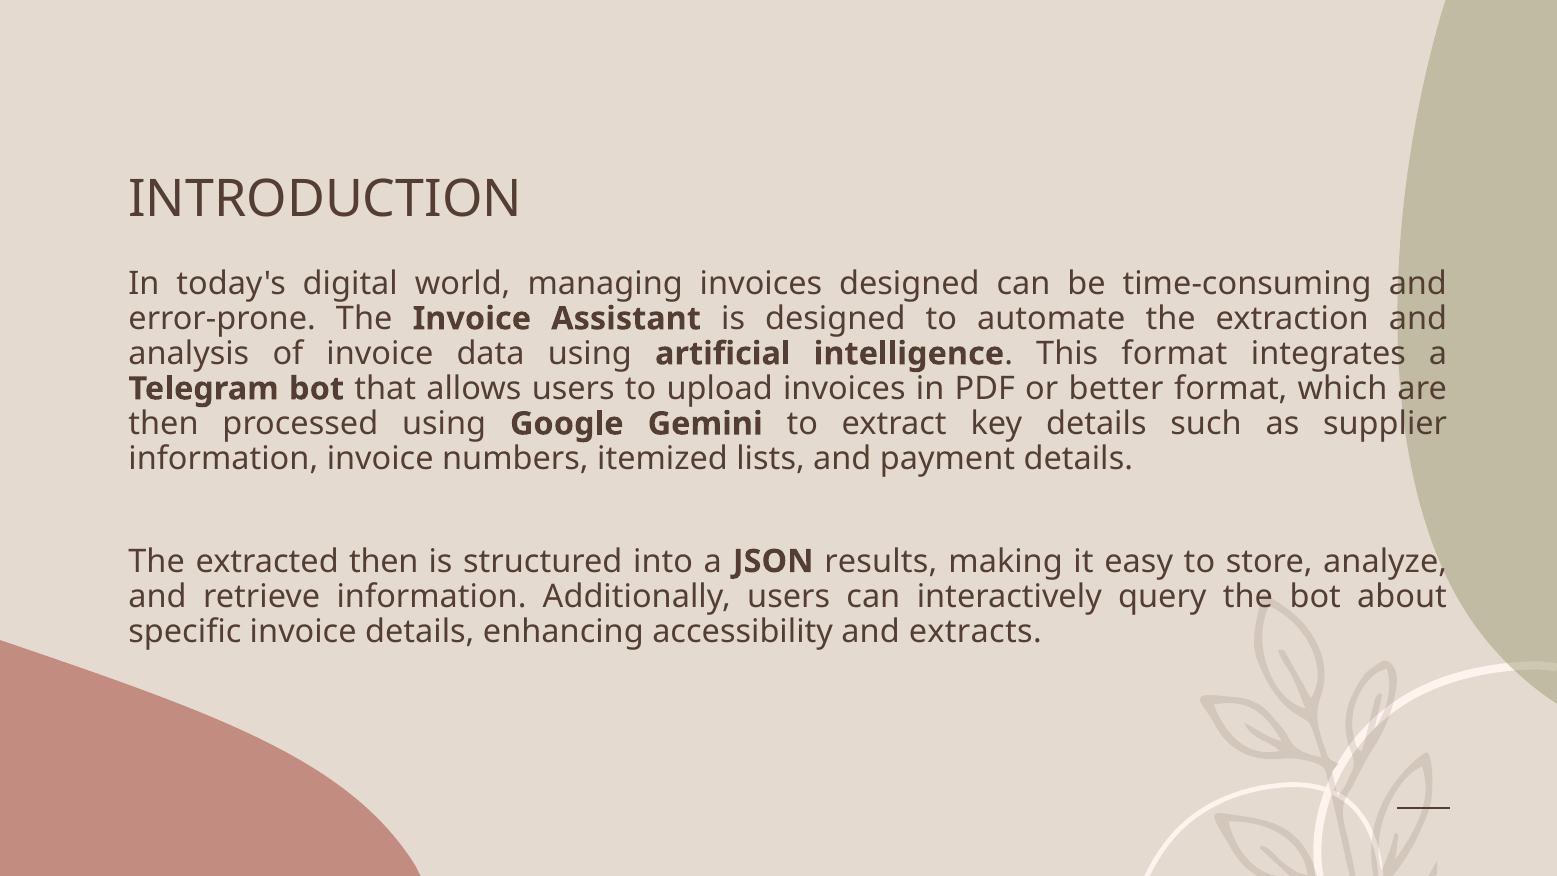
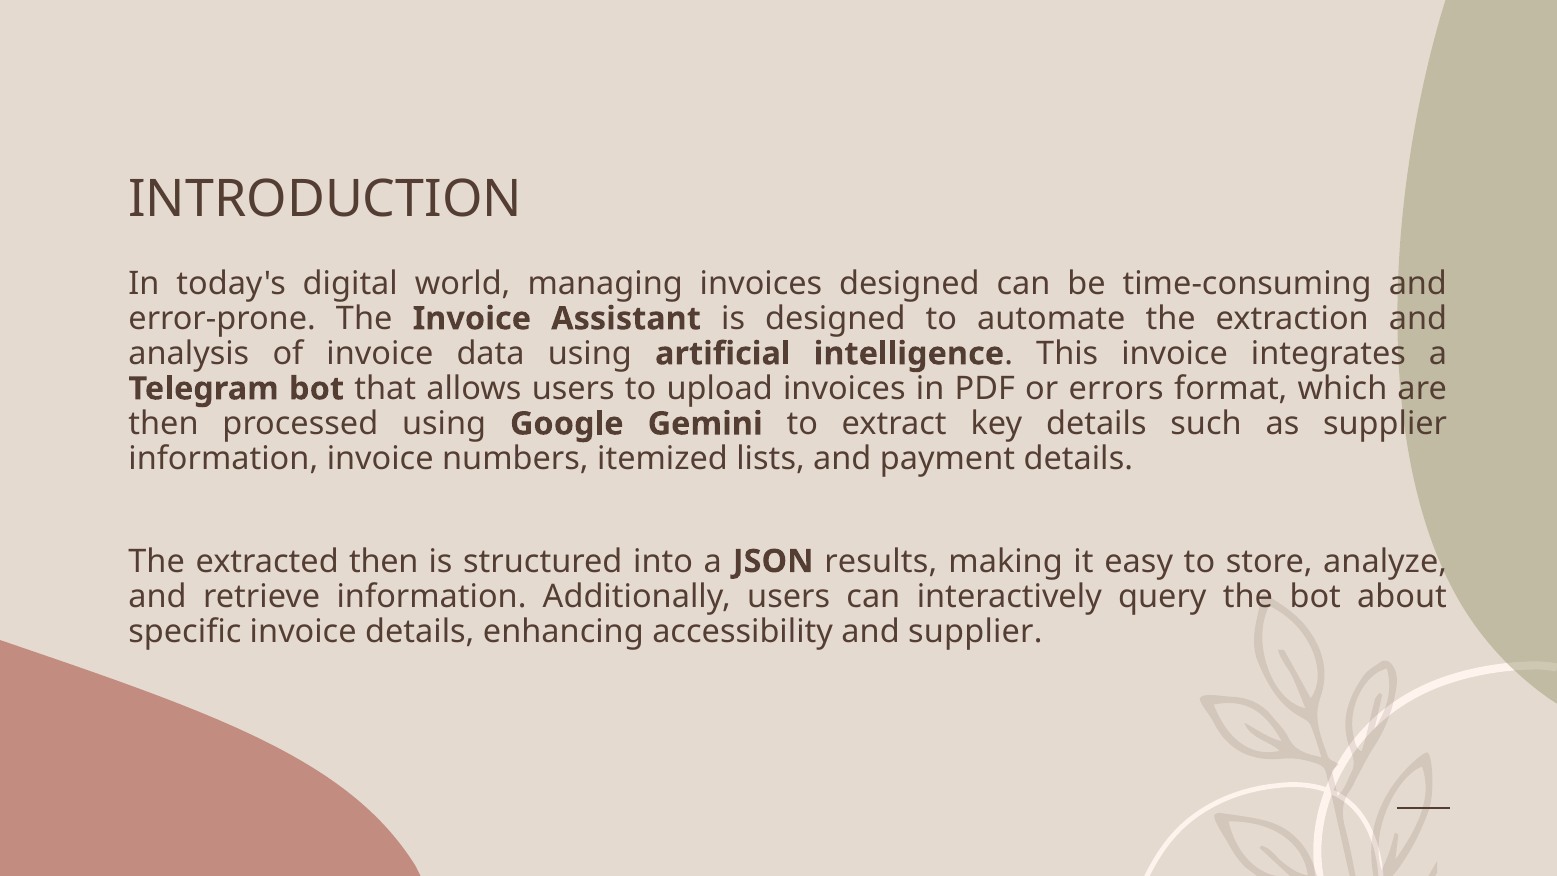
This format: format -> invoice (1175, 354)
better: better -> errors (1116, 389)
and extracts: extracts -> supplier (975, 631)
